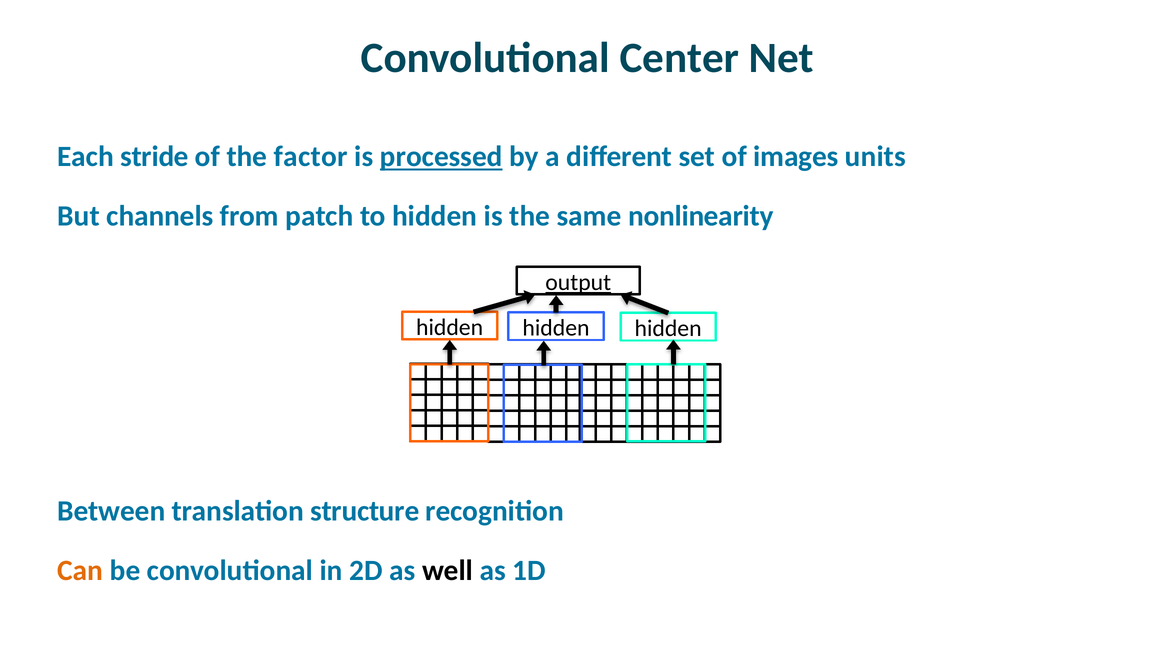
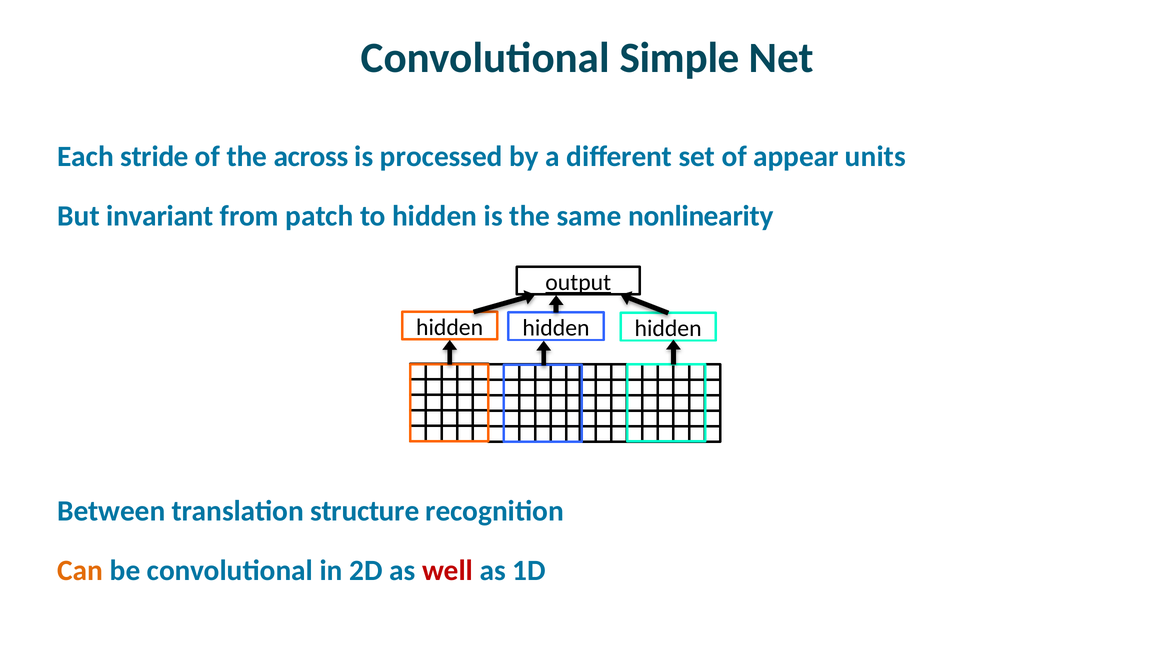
Center: Center -> Simple (680, 58)
factor: factor -> across (311, 157)
processed underline: present -> none (441, 157)
images: images -> appear (796, 157)
channels: channels -> invariant (160, 216)
well colour: black -> red (448, 570)
